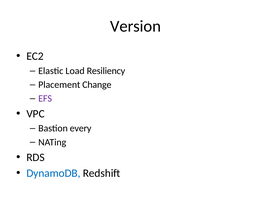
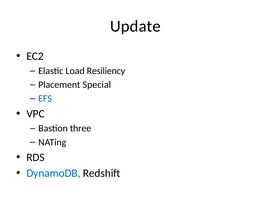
Version: Version -> Update (135, 26)
Change: Change -> Special (97, 85)
EFS colour: purple -> blue (45, 99)
every: every -> three (81, 129)
